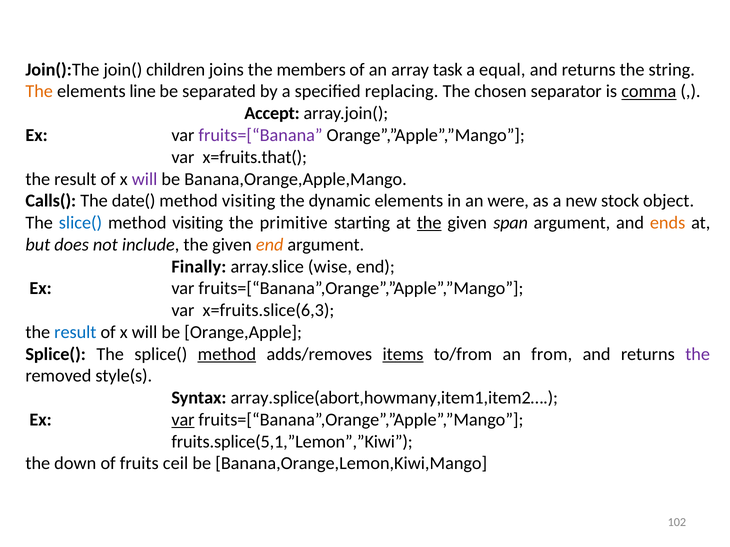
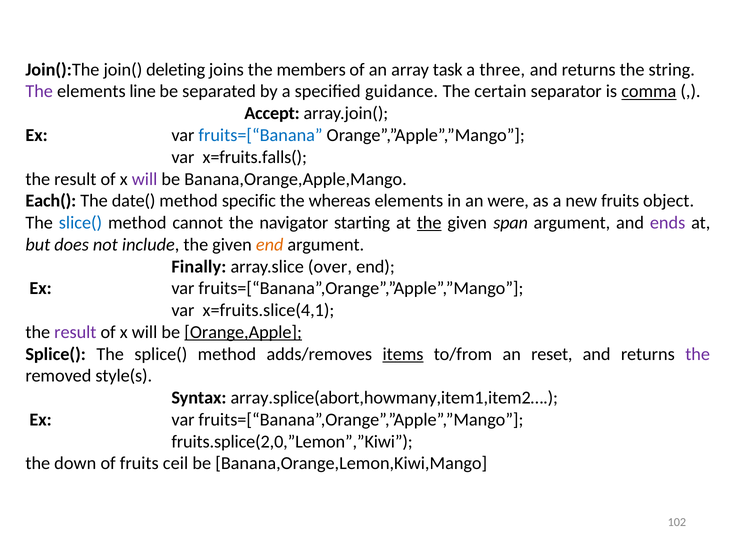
children: children -> deleting (176, 70)
equal: equal -> three (502, 70)
The colour: orange -> purple (39, 92)
replacing: replacing -> guidance (402, 92)
chosen: chosen -> certain (500, 92)
fruits=[“Banana colour: purple -> blue (261, 135)
x=fruits.that(: x=fruits.that( -> x=fruits.falls( (255, 157)
Calls(: Calls( -> Each( (51, 201)
visiting: visiting -> specific (249, 201)
dynamic: dynamic -> whereas (340, 201)
new stock: stock -> fruits (620, 201)
visiting: visiting -> cannot (198, 223)
primitive: primitive -> navigator (294, 223)
ends colour: orange -> purple (668, 223)
wise: wise -> over (330, 267)
x=fruits.slice(6,3: x=fruits.slice(6,3 -> x=fruits.slice(4,1 (268, 311)
result colour: blue -> purple (75, 332)
Orange,Apple underline: none -> present (243, 332)
method underline: present -> none (227, 354)
from: from -> reset (552, 354)
var underline: present -> none (183, 420)
fruits.splice(5,1,”Lemon”,”Kiwi: fruits.splice(5,1,”Lemon”,”Kiwi -> fruits.splice(2,0,”Lemon”,”Kiwi (292, 442)
